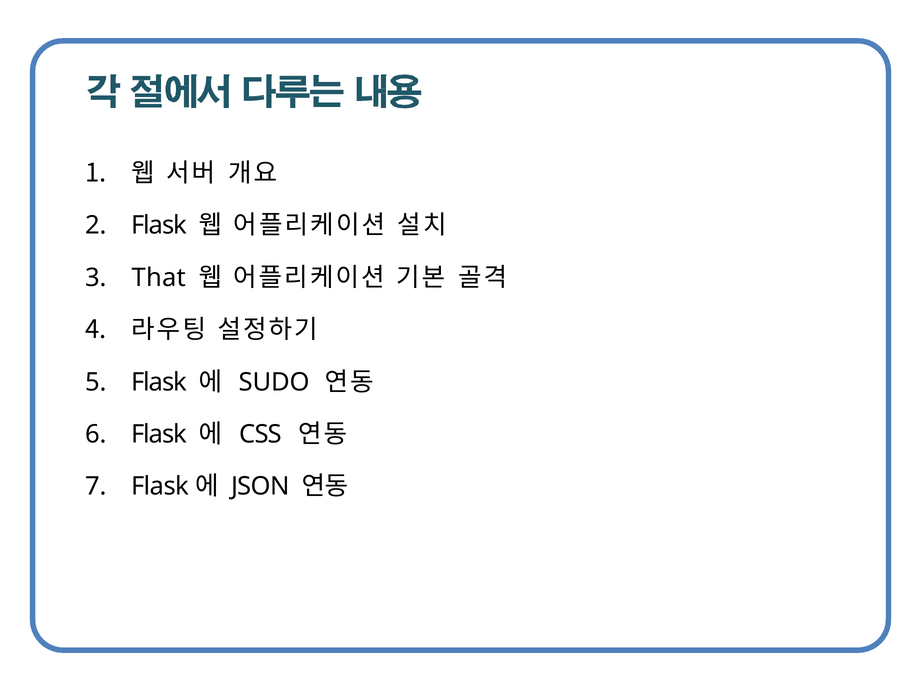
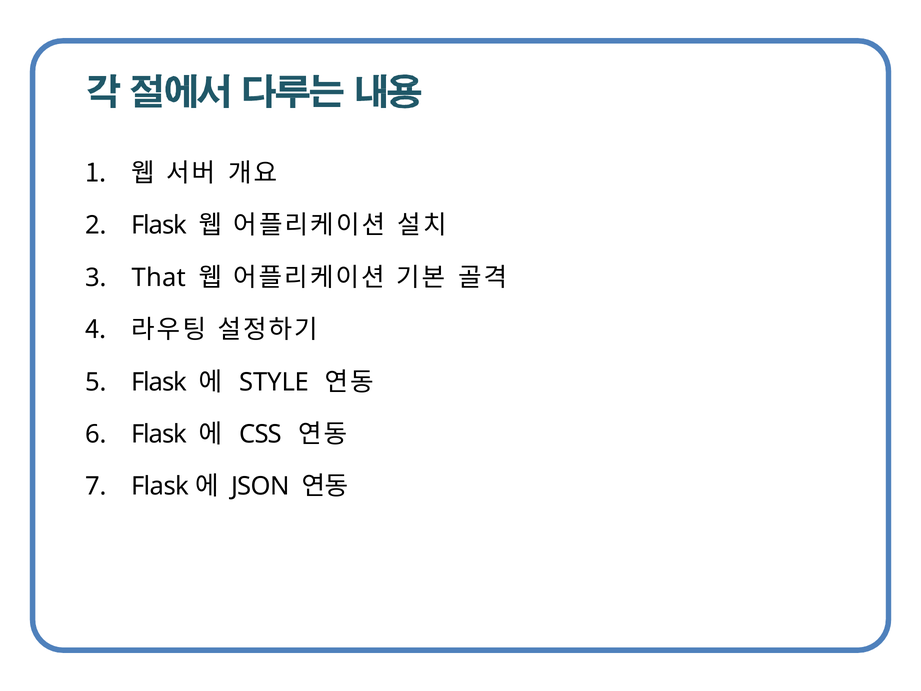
SUDO: SUDO -> STYLE (274, 382)
